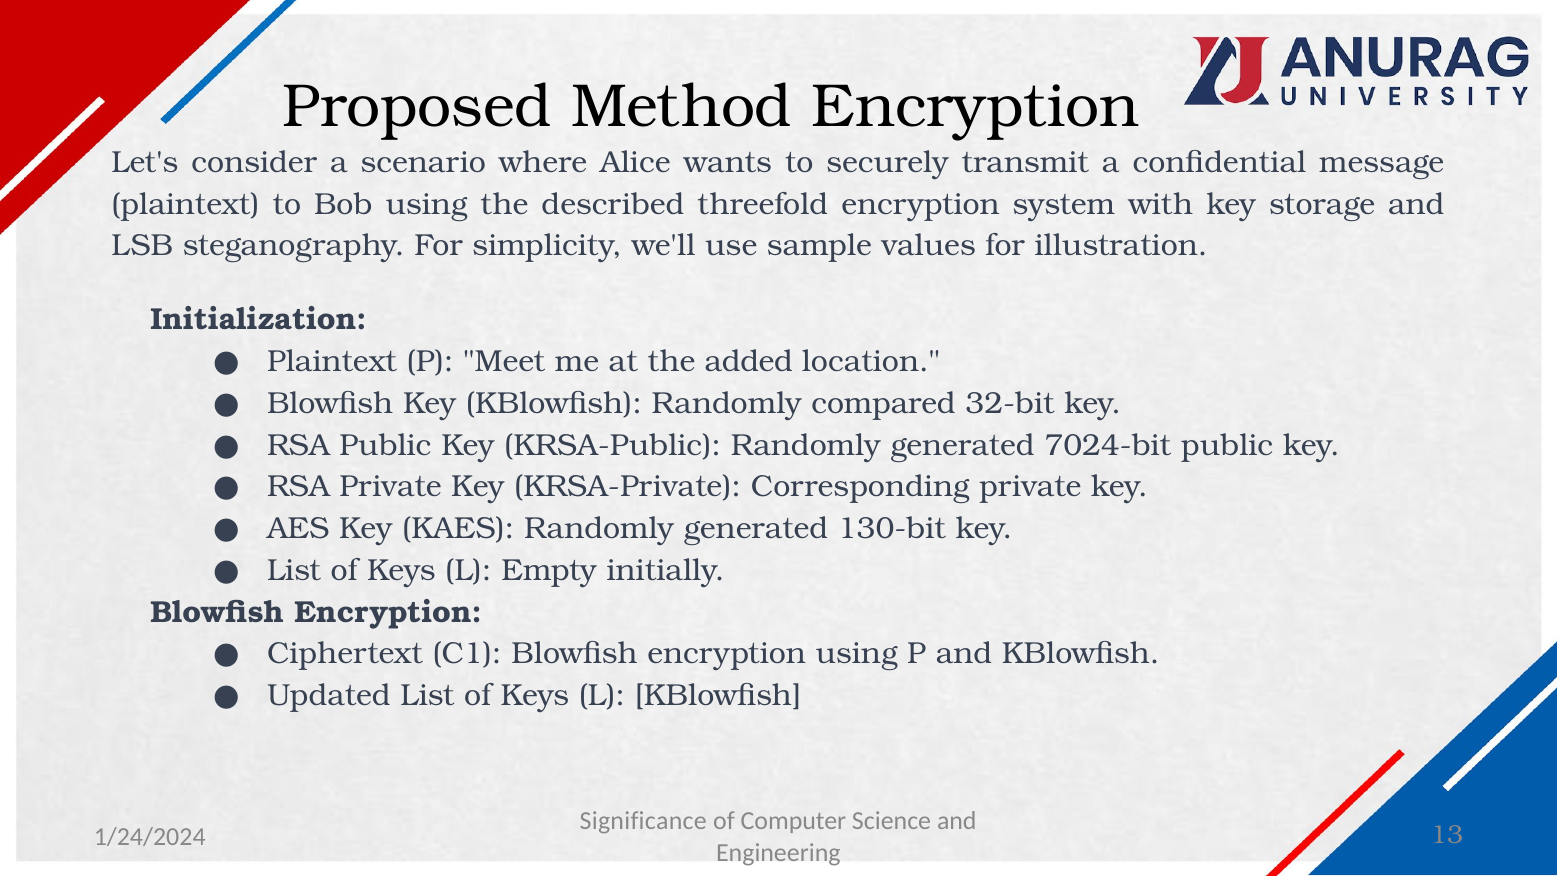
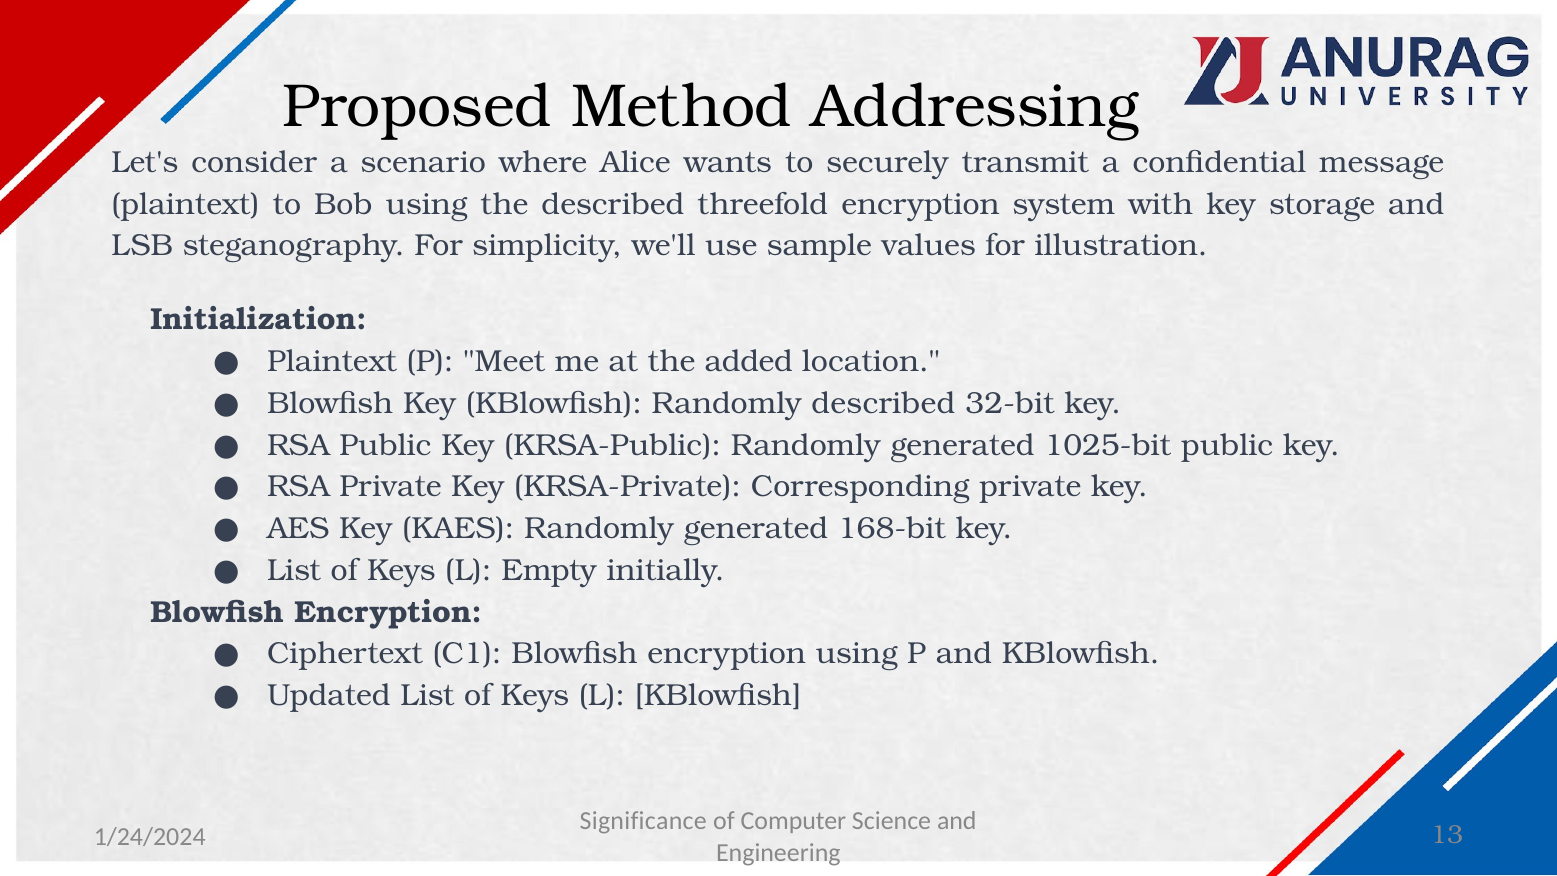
Method Encryption: Encryption -> Addressing (975, 107)
Randomly compared: compared -> described (883, 403)
7024-bit: 7024-bit -> 1025-bit (1108, 445)
130-bit: 130-bit -> 168-bit (892, 529)
